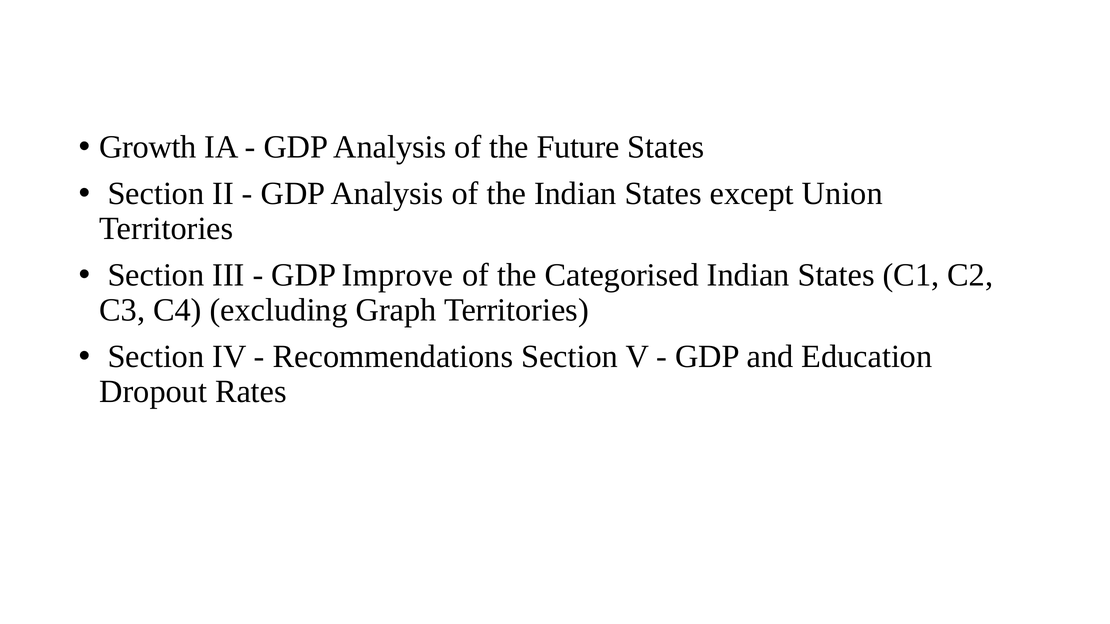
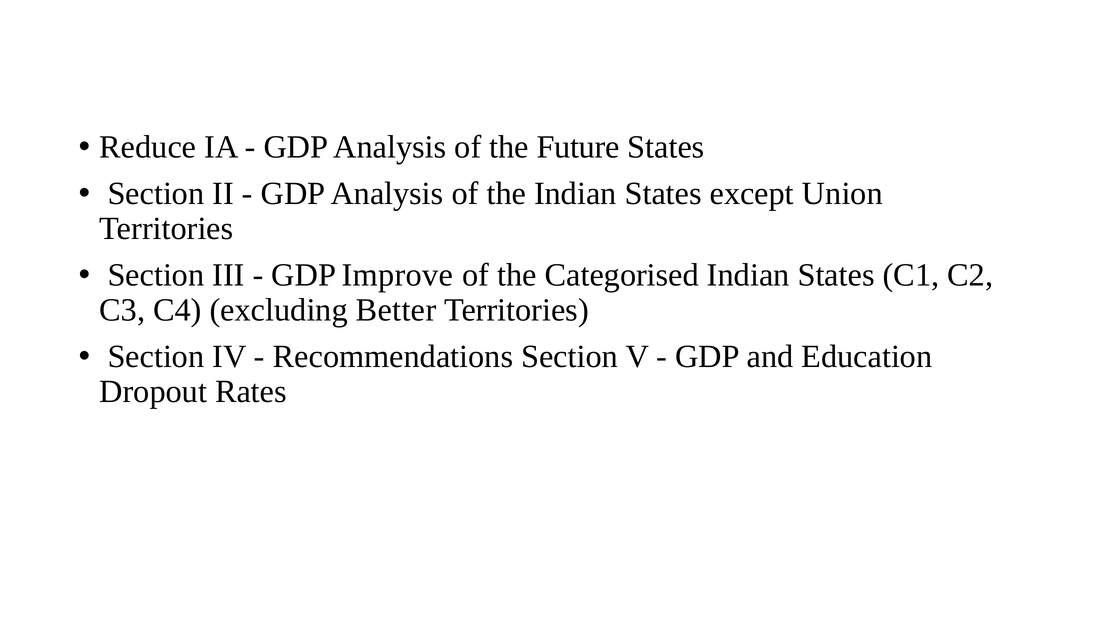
Growth: Growth -> Reduce (148, 147)
Graph: Graph -> Better (396, 310)
